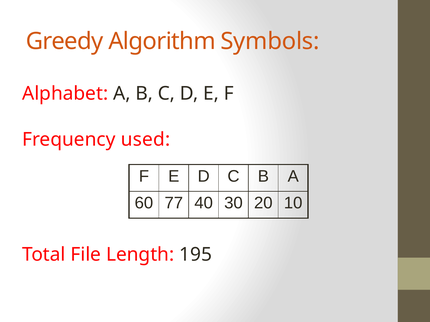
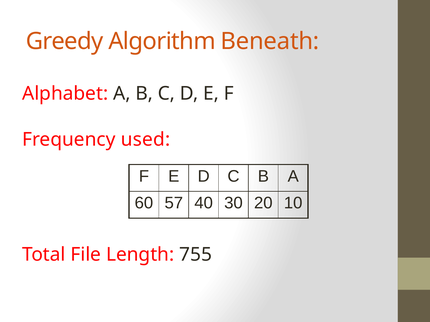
Symbols: Symbols -> Beneath (270, 41)
77: 77 -> 57 (174, 203)
195: 195 -> 755 (196, 255)
